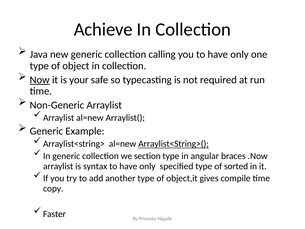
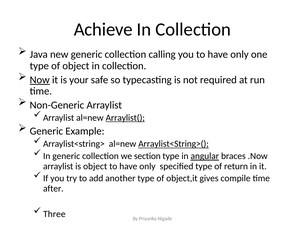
Arraylist( underline: none -> present (125, 118)
angular underline: none -> present (205, 156)
is syntax: syntax -> object (95, 166)
sorted: sorted -> return (236, 166)
copy: copy -> after (53, 188)
Faster: Faster -> Three (54, 214)
